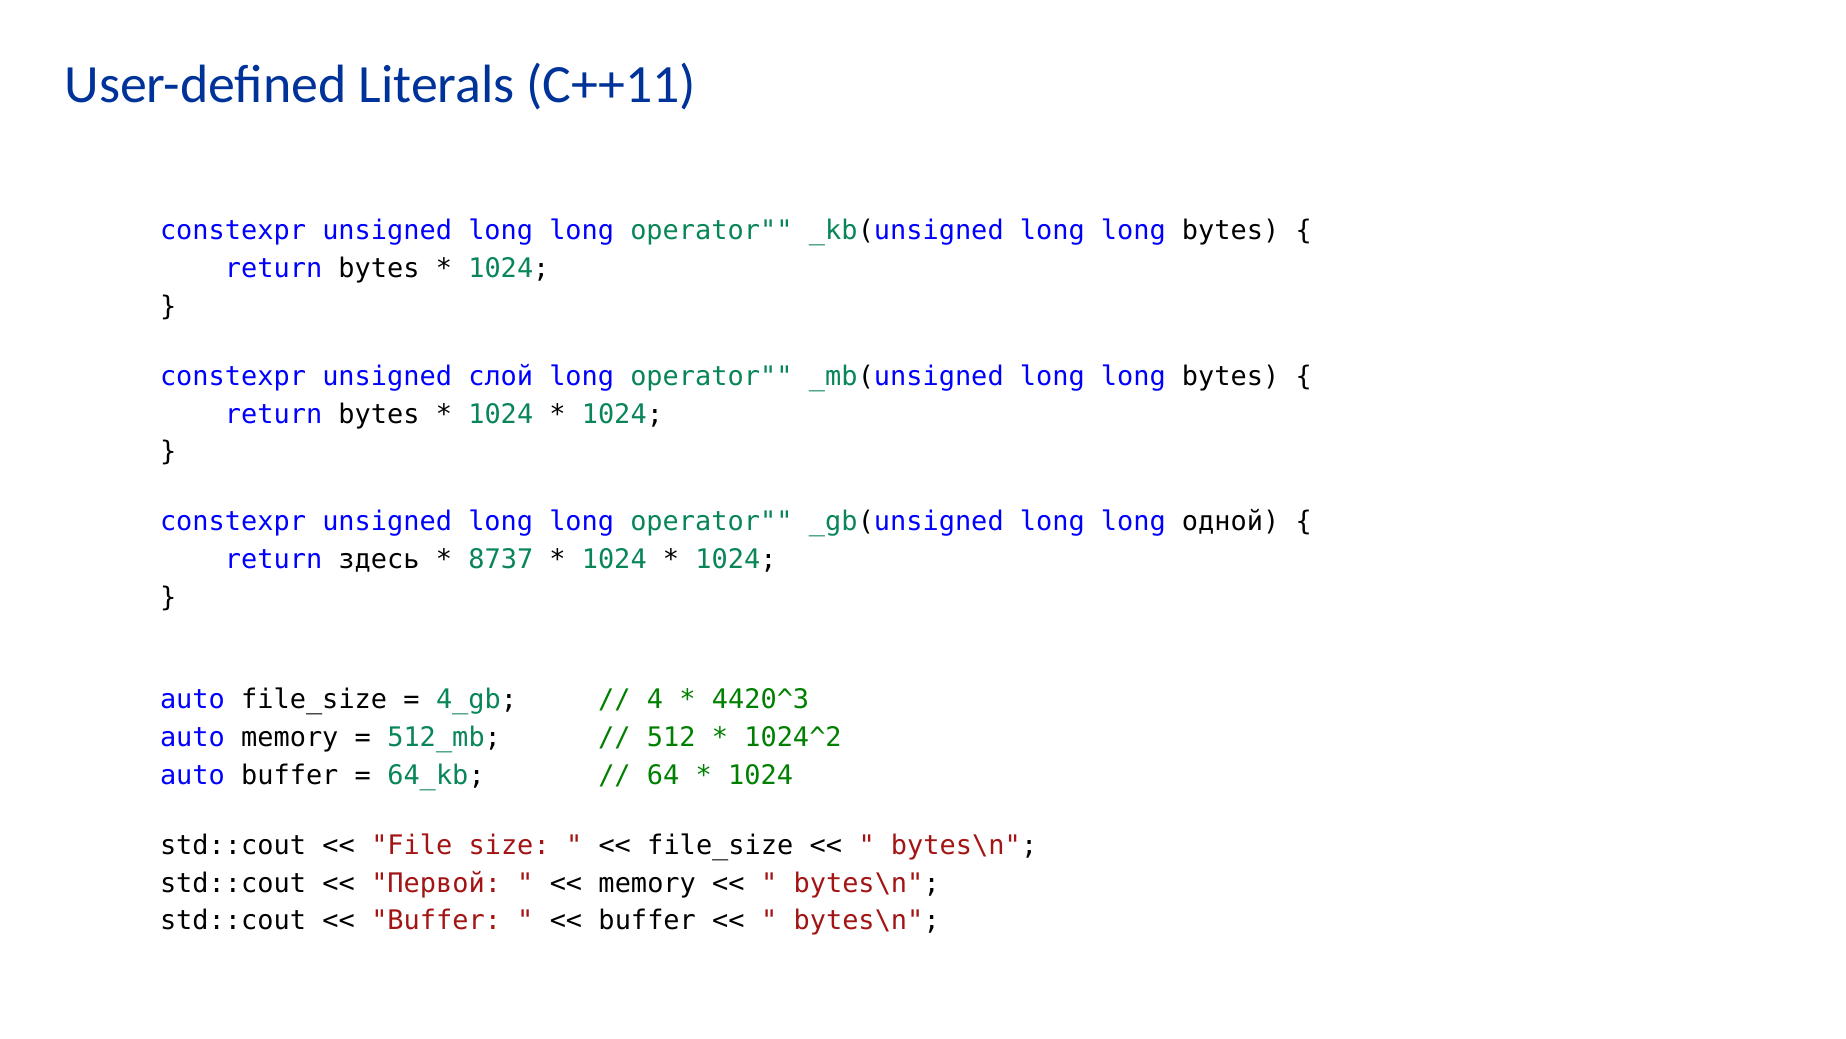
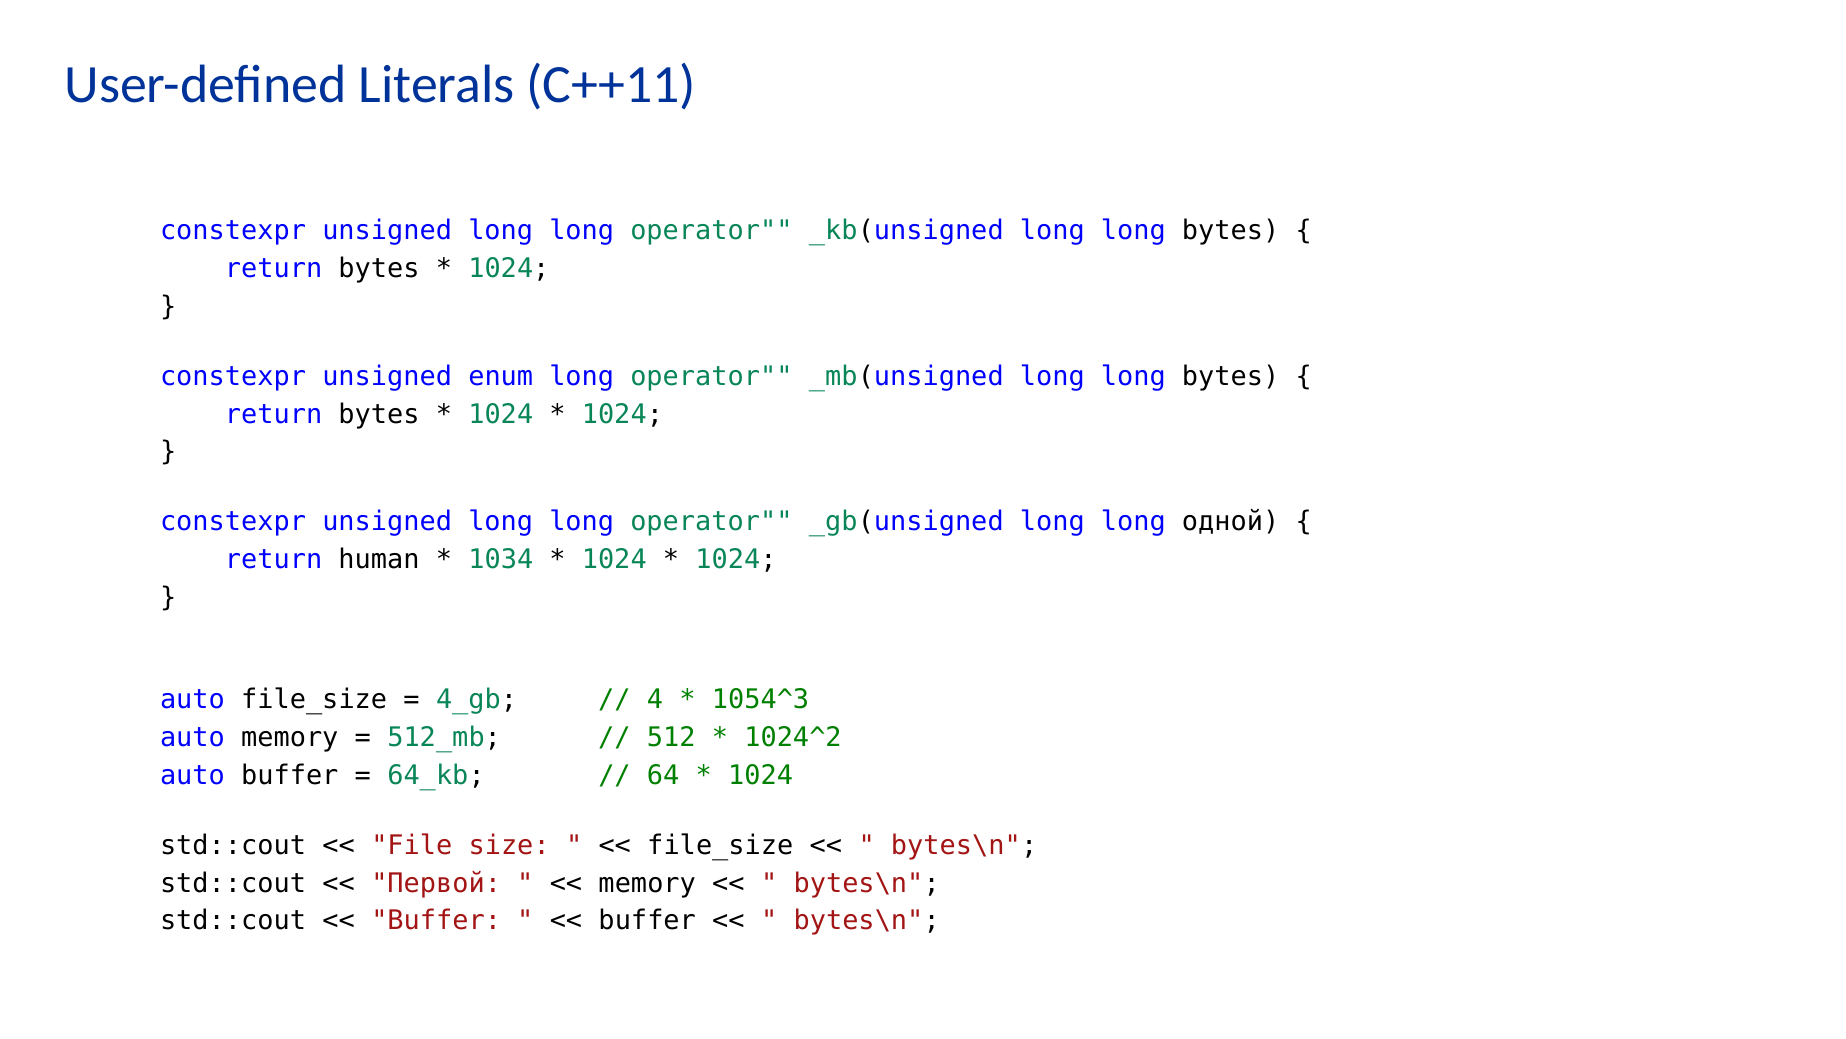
слой: слой -> enum (501, 376)
здесь: здесь -> human (379, 559)
8737: 8737 -> 1034 (501, 559)
4420^3: 4420^3 -> 1054^3 (761, 699)
